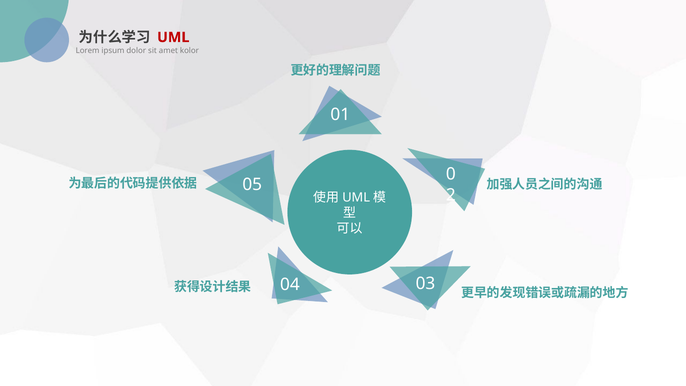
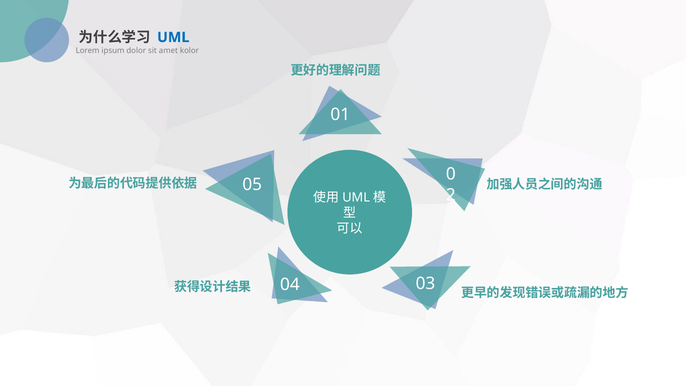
UML colour: red -> blue (173, 37)
